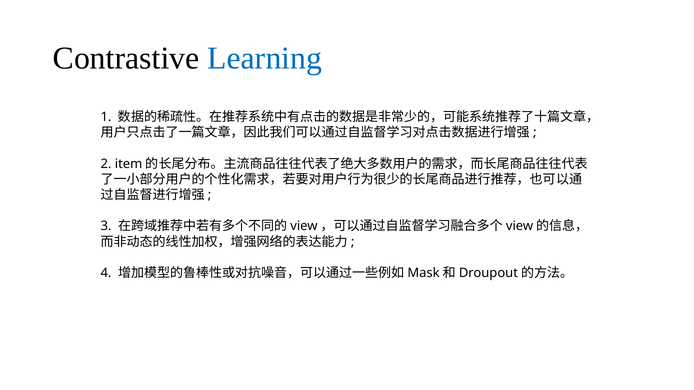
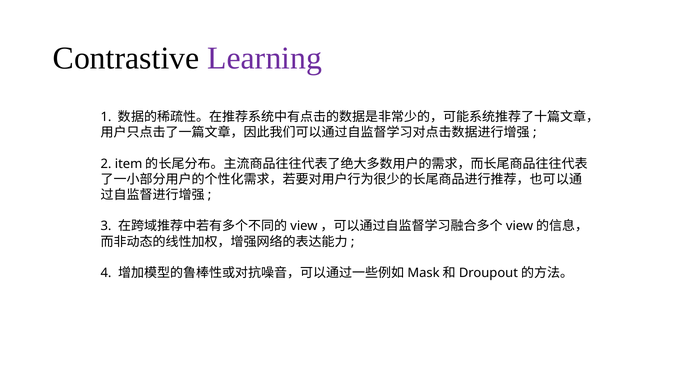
Learning colour: blue -> purple (265, 58)
